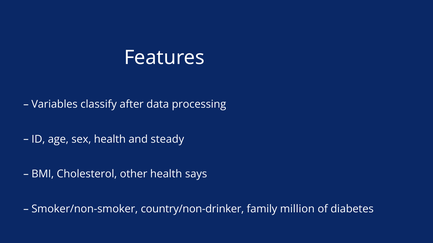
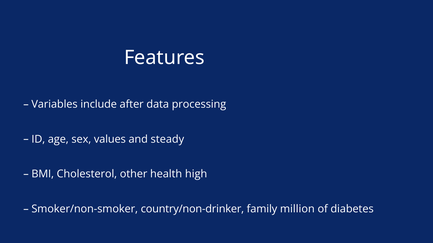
classify: classify -> include (99, 104)
sex health: health -> values (110, 139)
says: says -> high (196, 174)
